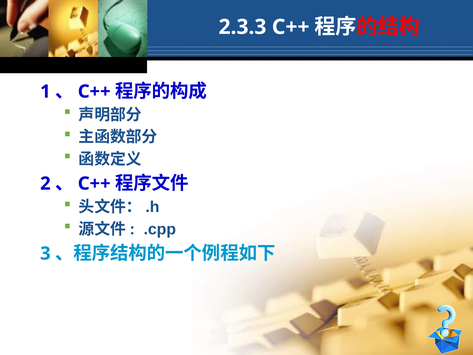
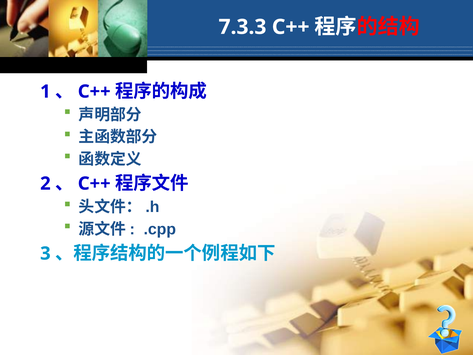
2.3.3: 2.3.3 -> 7.3.3 (242, 27)
